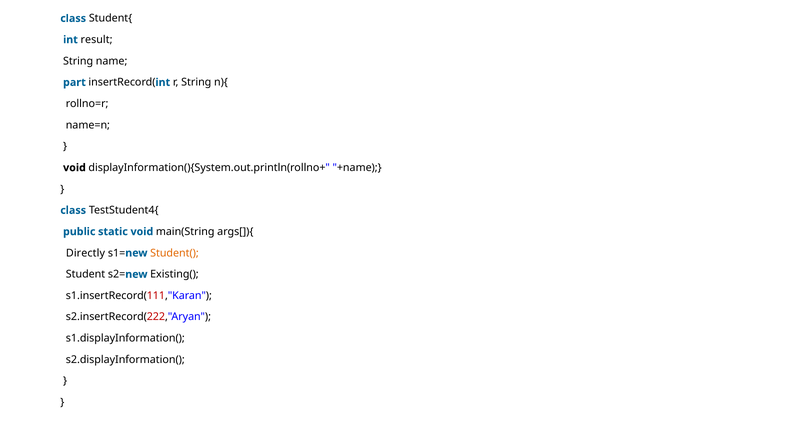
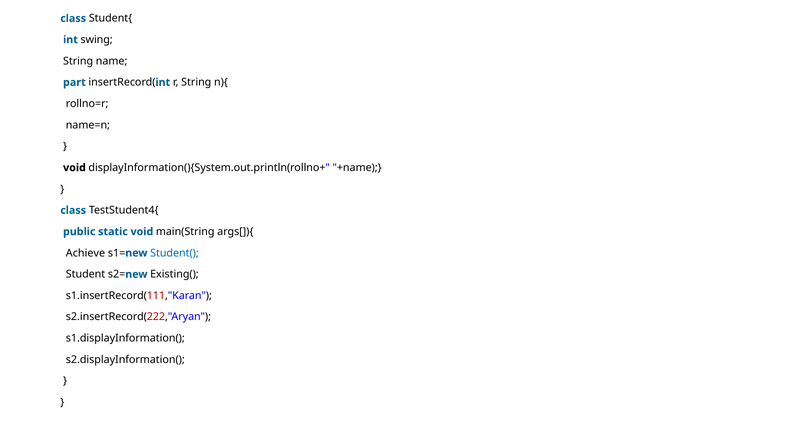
result: result -> swing (97, 40)
Directly: Directly -> Achieve (85, 253)
Student( colour: orange -> blue (174, 253)
